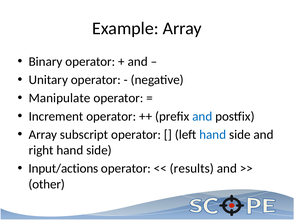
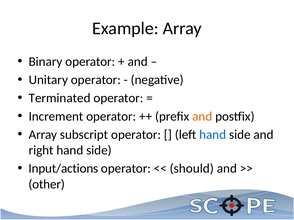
Manipulate: Manipulate -> Terminated (60, 98)
and colour: blue -> orange (202, 117)
results: results -> should (192, 169)
